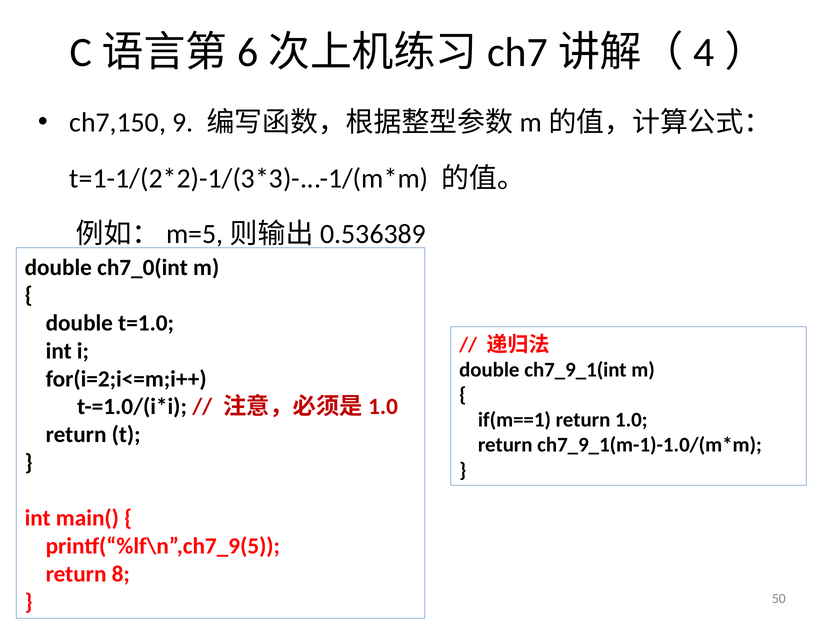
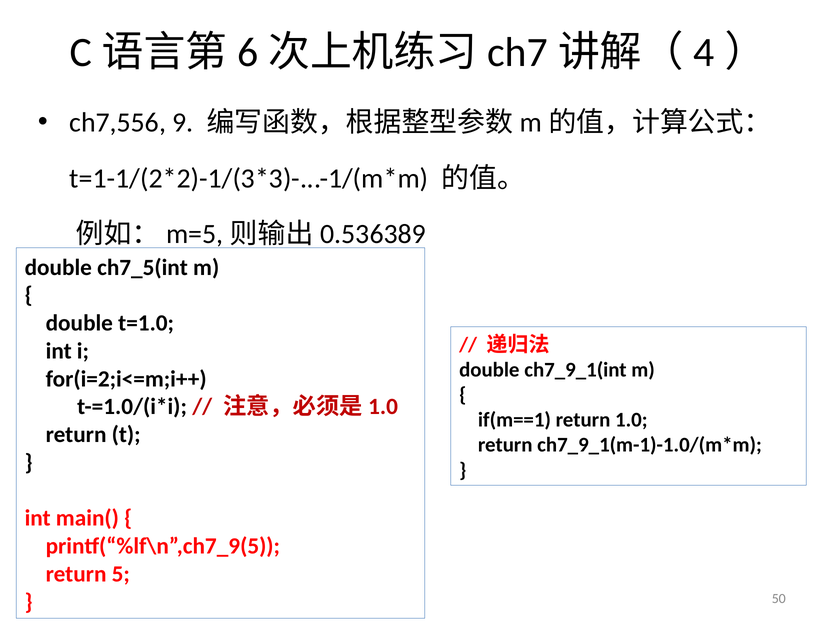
ch7,150: ch7,150 -> ch7,556 (118, 123)
ch7_0(int: ch7_0(int -> ch7_5(int (143, 267)
8: 8 -> 5 (121, 574)
